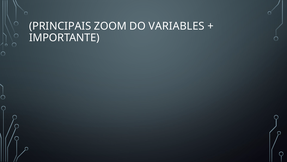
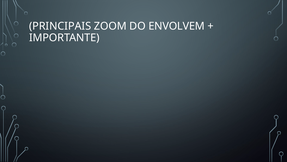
VARIABLES: VARIABLES -> ENVOLVEM (177, 26)
